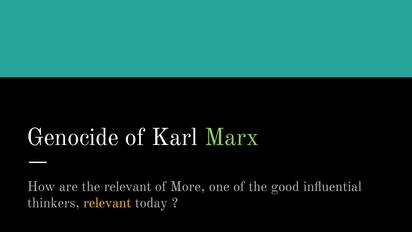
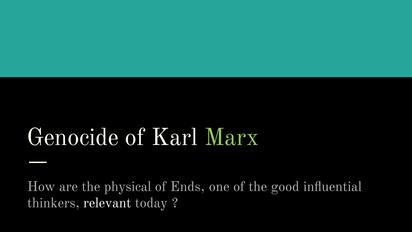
the relevant: relevant -> physical (128, 186)
More: More -> Ends (188, 186)
relevant colour: yellow -> white (107, 203)
